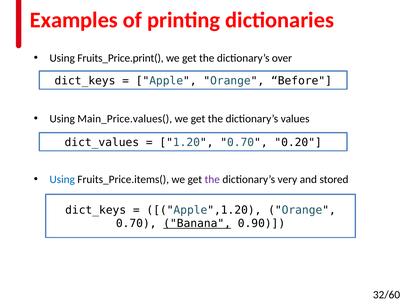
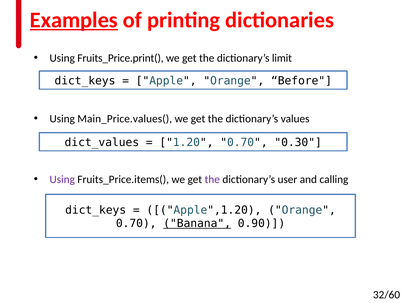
Examples underline: none -> present (74, 20)
over: over -> limit (282, 58)
0.20: 0.20 -> 0.30 (298, 143)
Using colour: blue -> purple (62, 180)
very: very -> user (287, 180)
stored: stored -> calling (334, 180)
